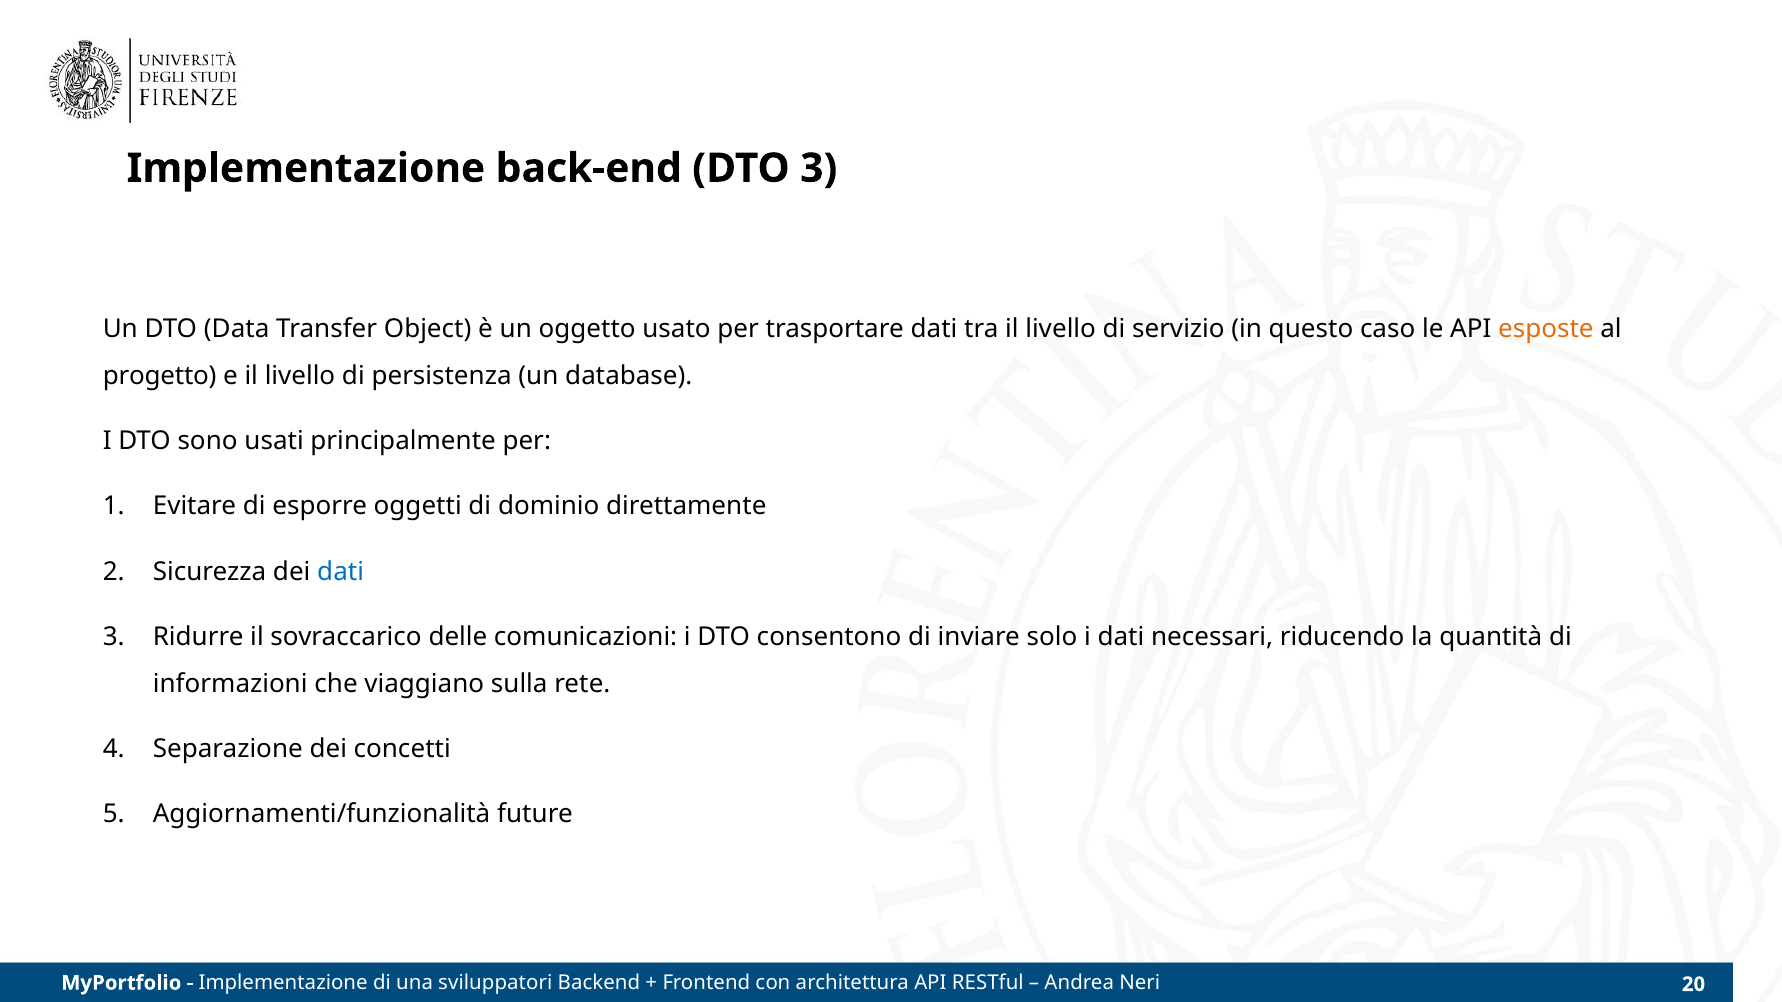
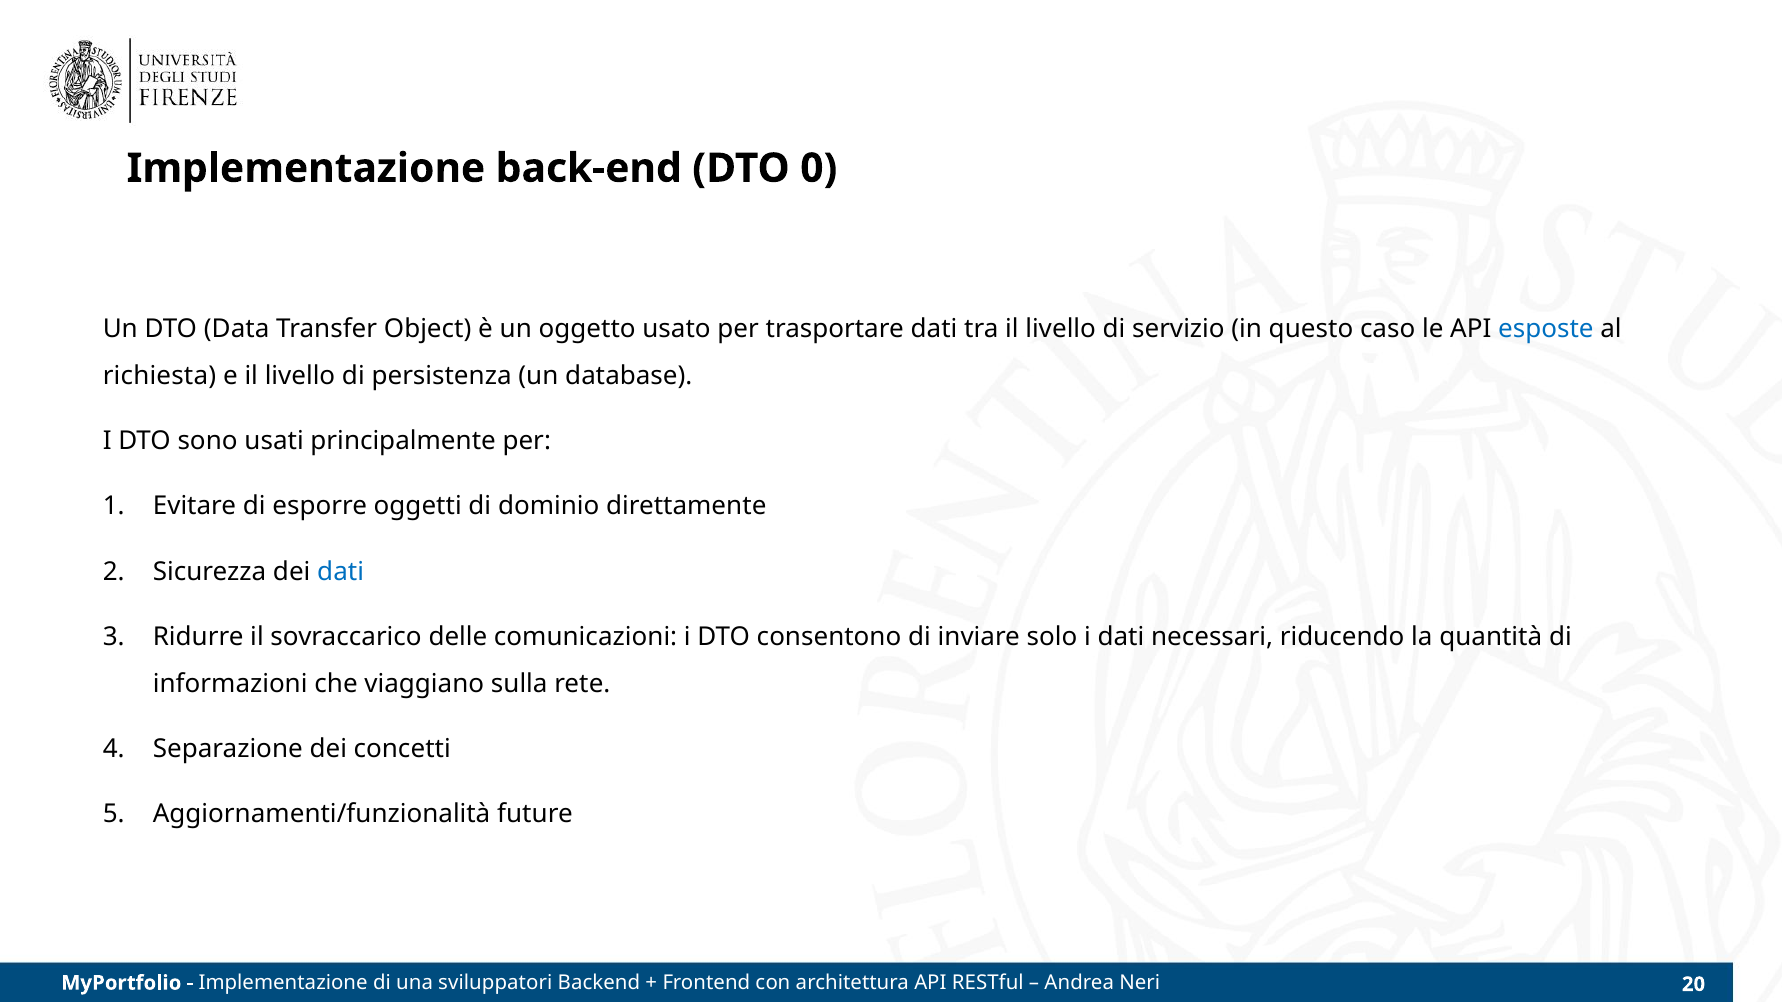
DTO 3: 3 -> 0 (819, 168)
esposte colour: orange -> blue (1546, 329)
progetto: progetto -> richiesta (159, 376)
